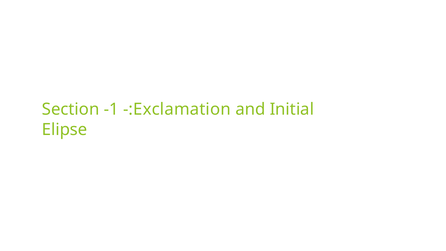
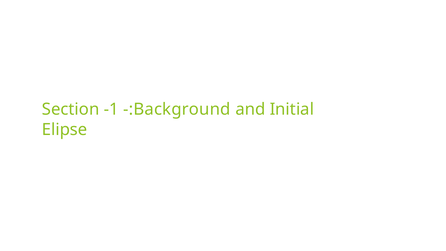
-:Exclamation: -:Exclamation -> -:Background (177, 109)
